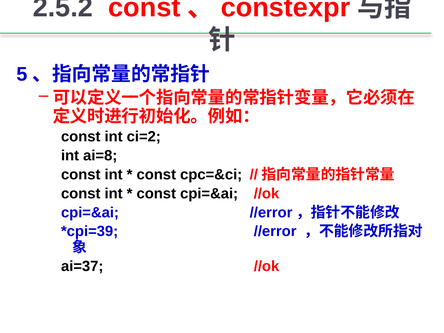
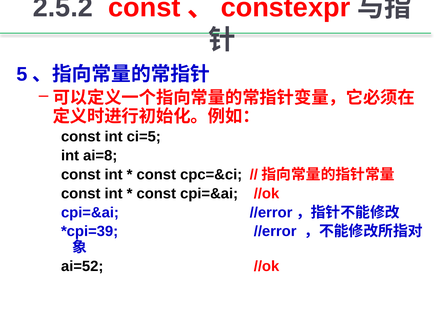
ci=2: ci=2 -> ci=5 (144, 137)
ai=37: ai=37 -> ai=52 (82, 266)
